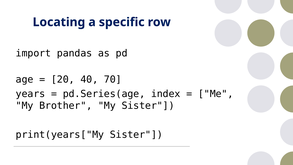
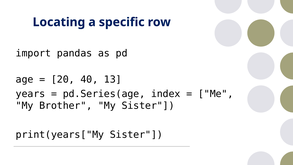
70: 70 -> 13 (113, 79)
